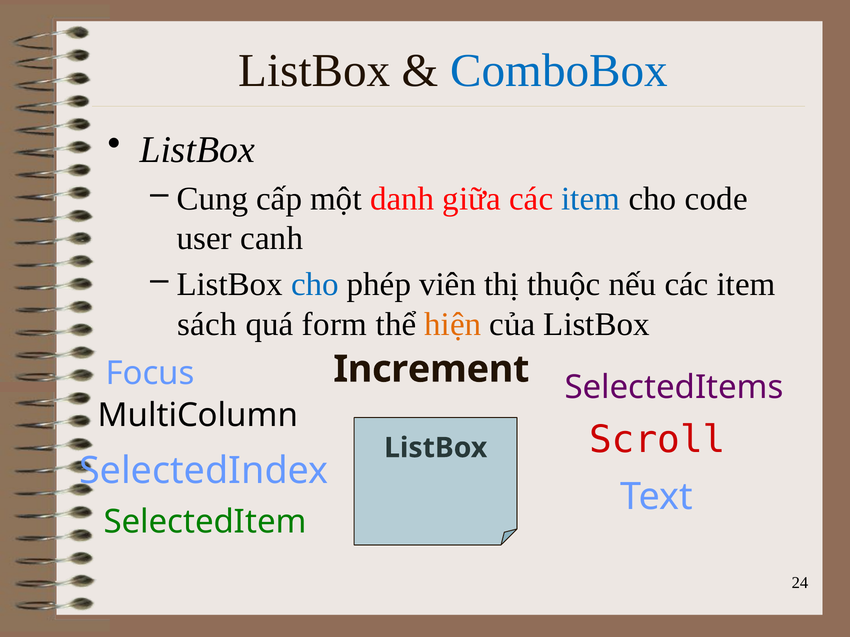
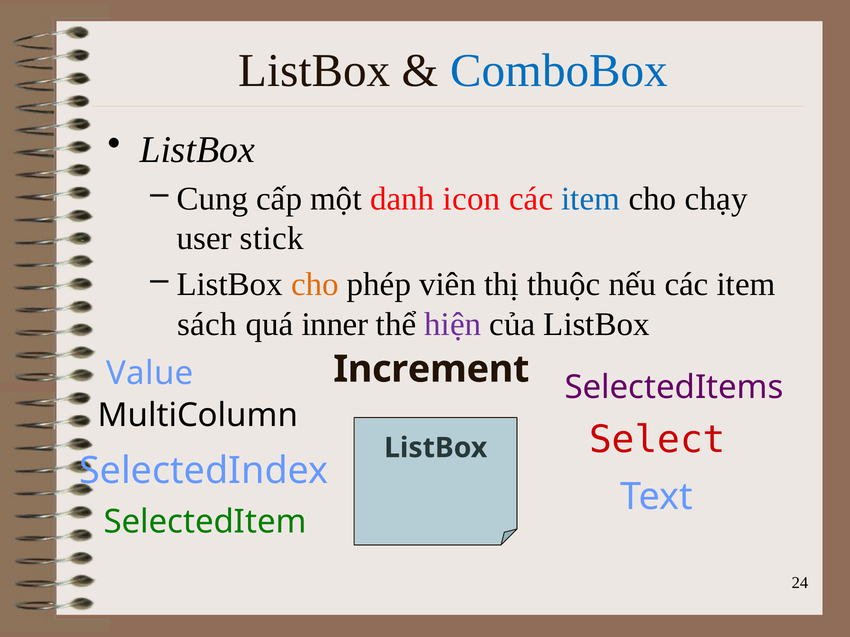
giữa: giữa -> icon (472, 199)
code: code -> chạy (716, 199)
canh: canh -> stick (272, 238)
cho colour: blue -> orange (315, 285)
form: form -> inner (335, 324)
hiện colour: orange -> purple (453, 324)
Focus: Focus -> Value (150, 373)
Scroll: Scroll -> Select (657, 440)
